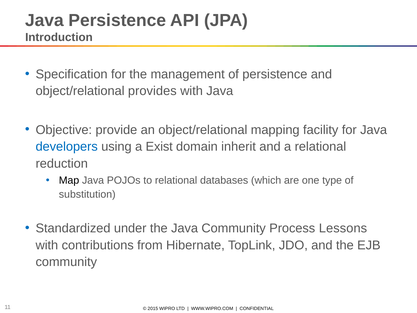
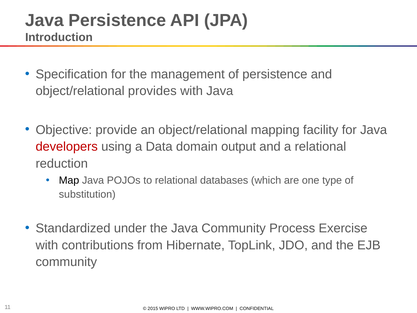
developers colour: blue -> red (67, 147)
Exist: Exist -> Data (159, 147)
inherit: inherit -> output (239, 147)
Lessons: Lessons -> Exercise (343, 228)
